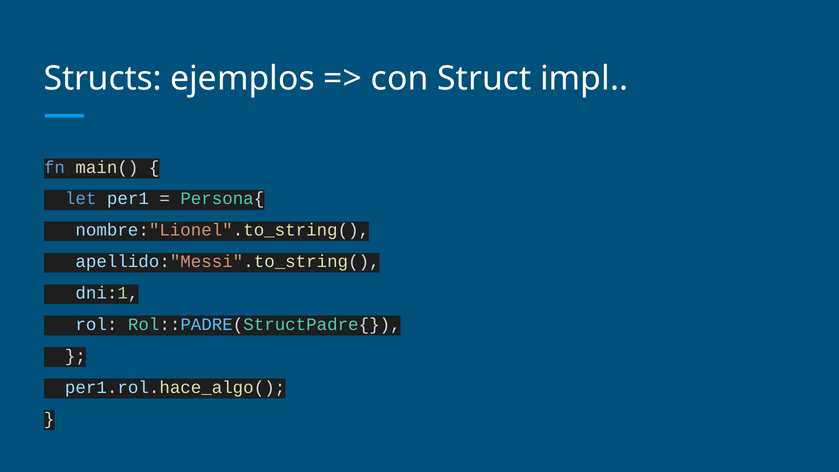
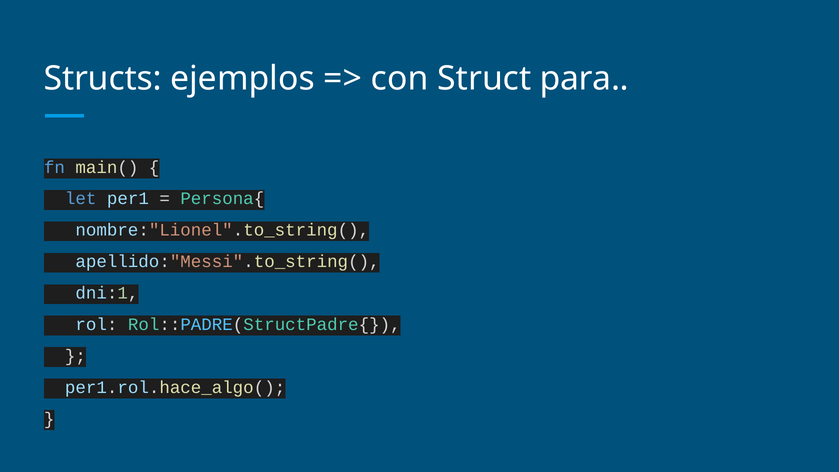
impl: impl -> para (584, 79)
